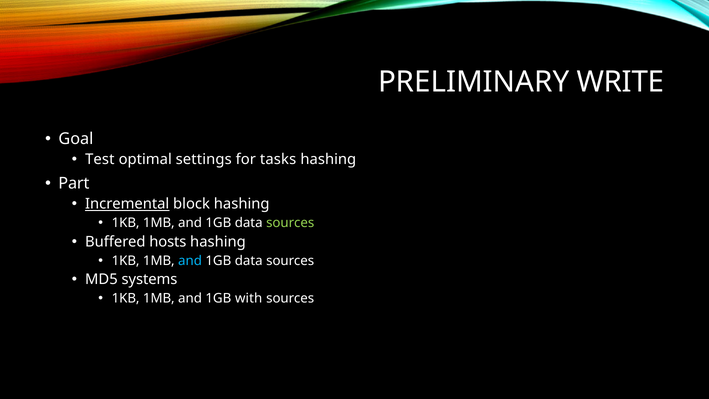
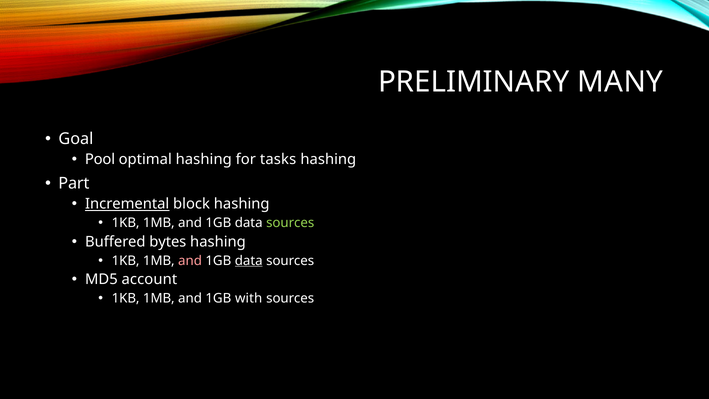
WRITE: WRITE -> MANY (620, 82)
Test: Test -> Pool (100, 159)
optimal settings: settings -> hashing (204, 159)
hosts: hosts -> bytes (168, 242)
and colour: light blue -> pink (190, 261)
data underline: none -> present (249, 261)
systems: systems -> account (149, 279)
